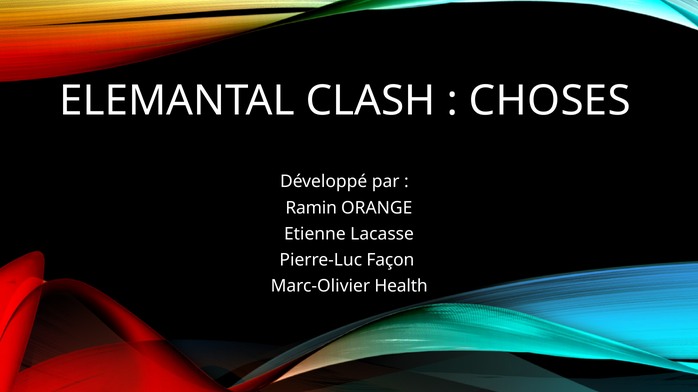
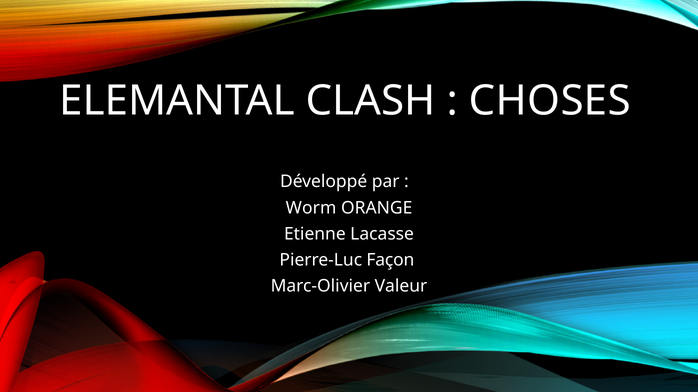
Ramin: Ramin -> Worm (311, 208)
Health: Health -> Valeur (401, 286)
